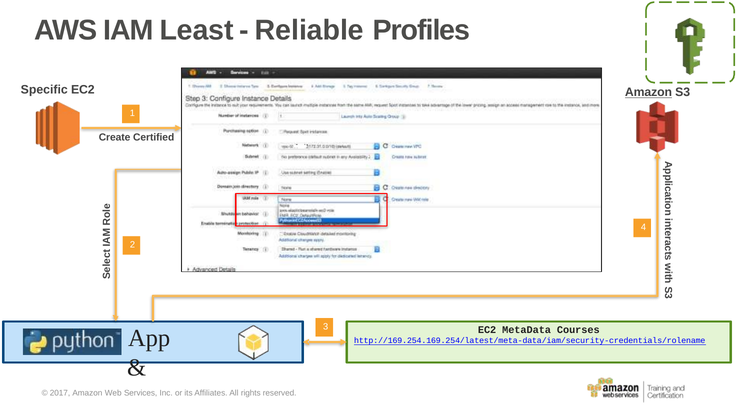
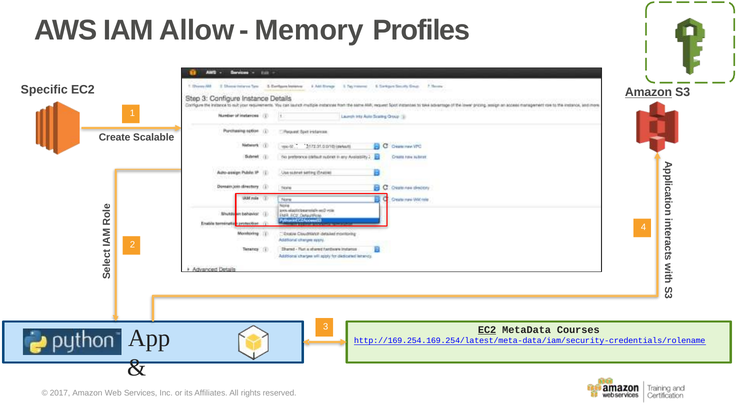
Least: Least -> Allow (197, 30)
Reliable: Reliable -> Memory (309, 30)
Certified: Certified -> Scalable (154, 137)
EC2 underline: none -> present (487, 330)
